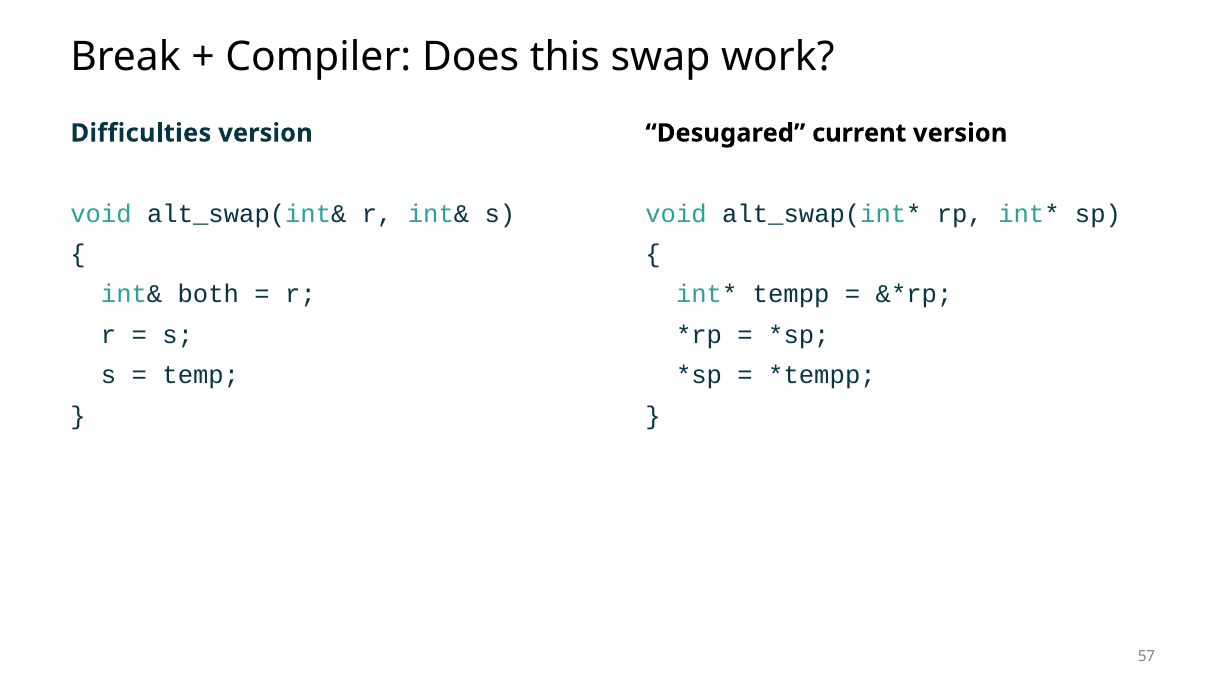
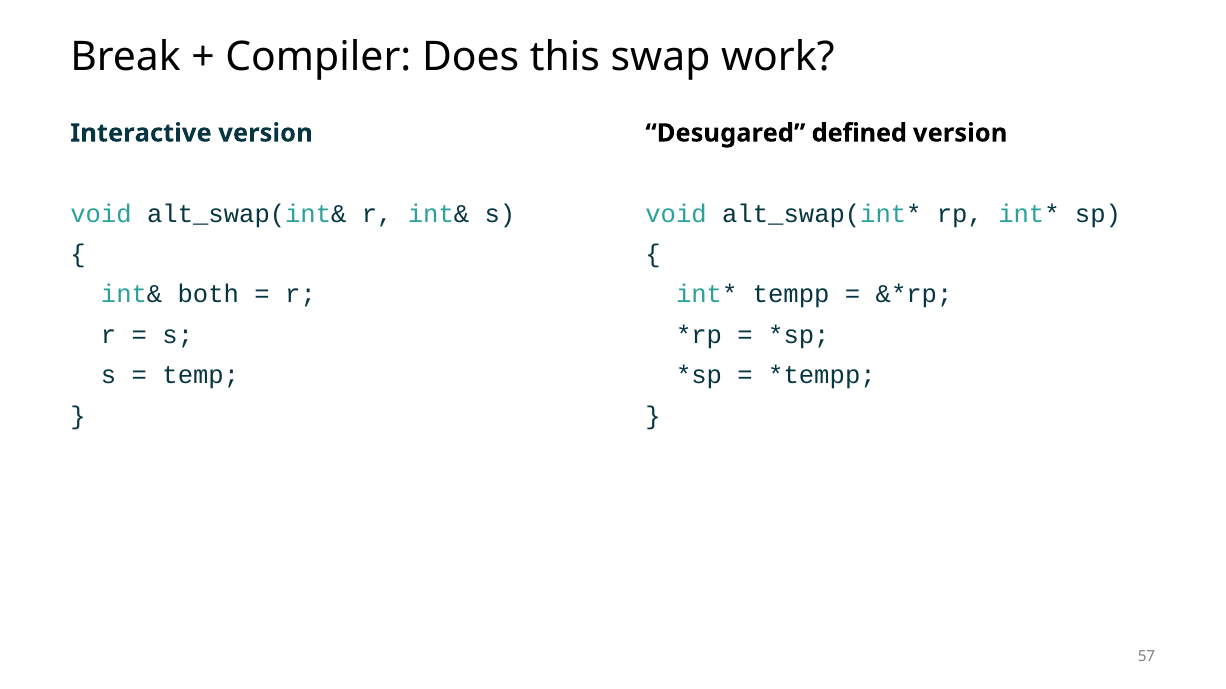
Difficulties: Difficulties -> Interactive (141, 133)
current: current -> defined (859, 133)
